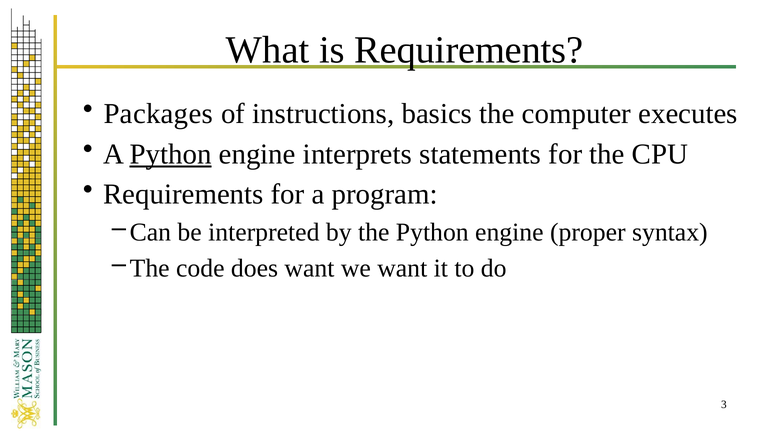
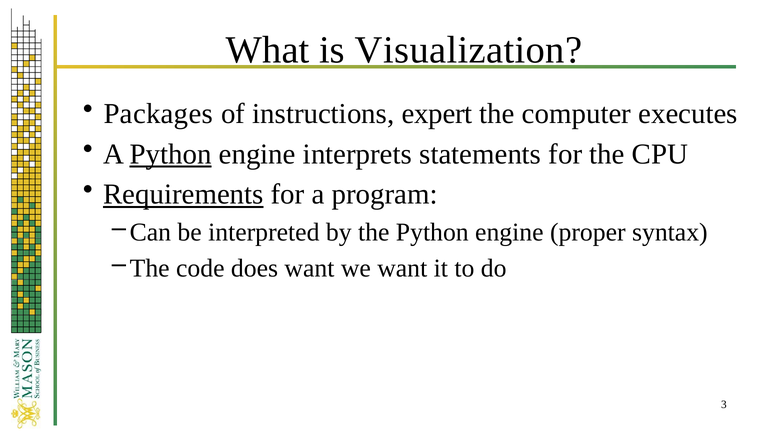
is Requirements: Requirements -> Visualization (469, 50)
basics: basics -> expert (437, 114)
Requirements underline: none -> present (183, 195)
